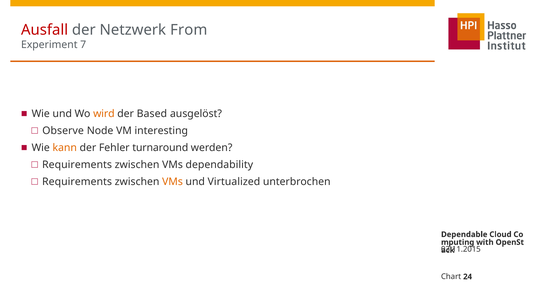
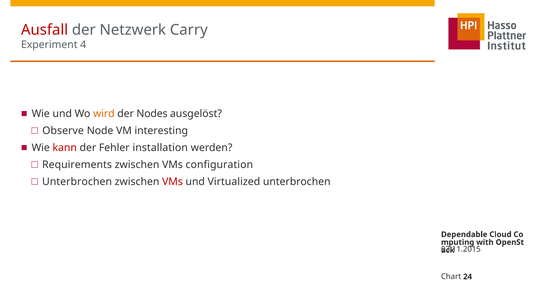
From: From -> Carry (189, 30)
7: 7 -> 4 (83, 45)
Based: Based -> Nodes (152, 114)
kann colour: orange -> red (65, 148)
turnaround: turnaround -> installation (160, 148)
dependability: dependability -> configuration (219, 165)
Requirements: Requirements -> Unterbrochen (77, 182)
VMs colour: orange -> red (173, 182)
